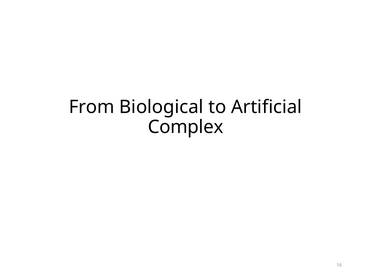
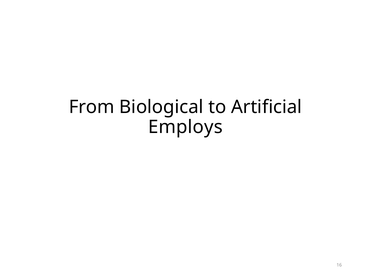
Complex: Complex -> Employs (185, 127)
